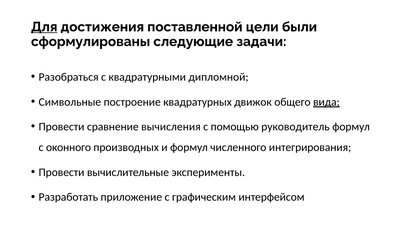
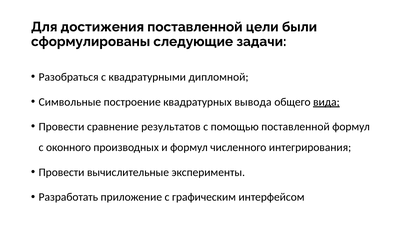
Для underline: present -> none (44, 27)
движок: движок -> вывода (253, 102)
вычисления: вычисления -> результатов (171, 127)
помощью руководитель: руководитель -> поставленной (295, 127)
